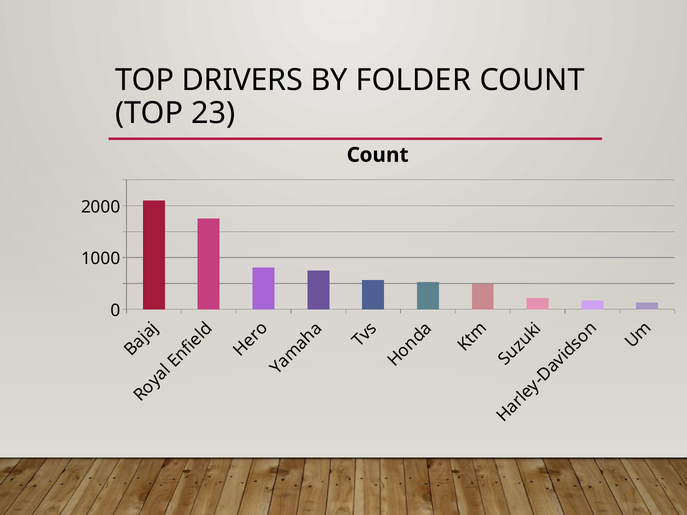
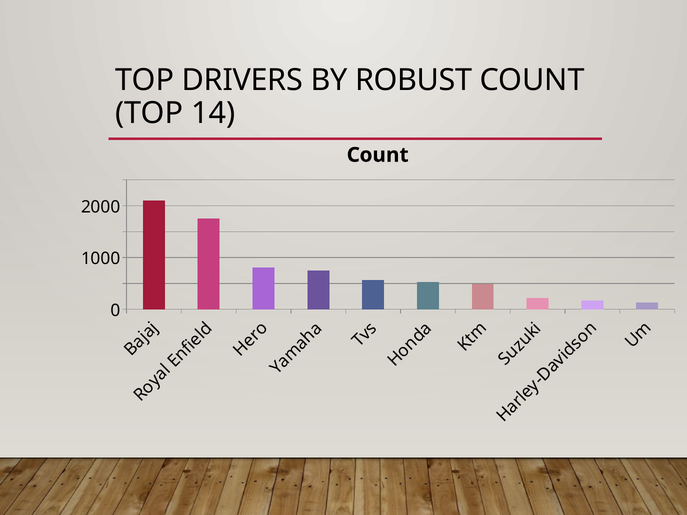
FOLDER: FOLDER -> ROBUST (414, 80)
23: 23 -> 14 (213, 113)
